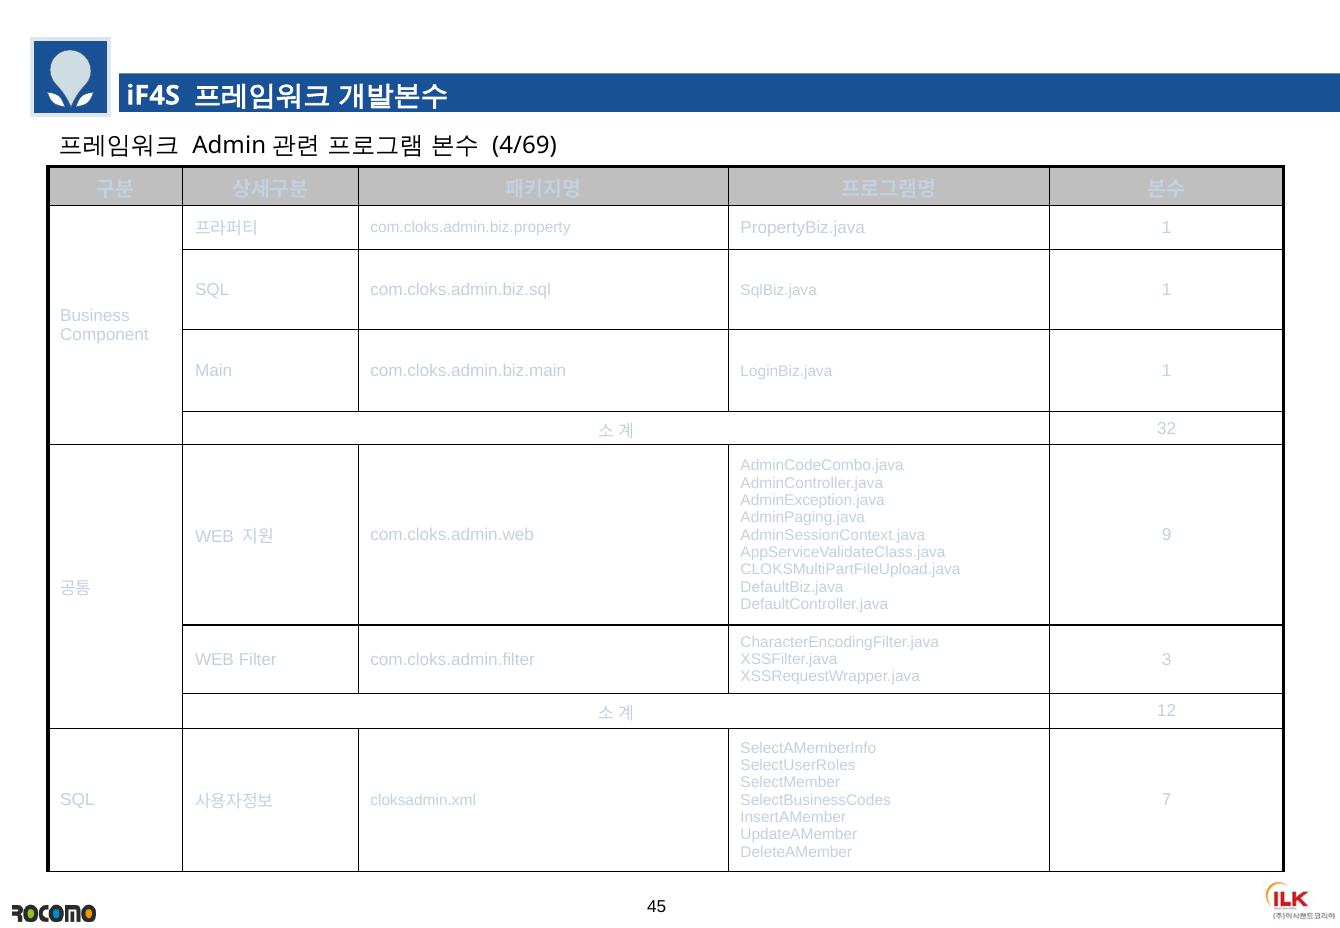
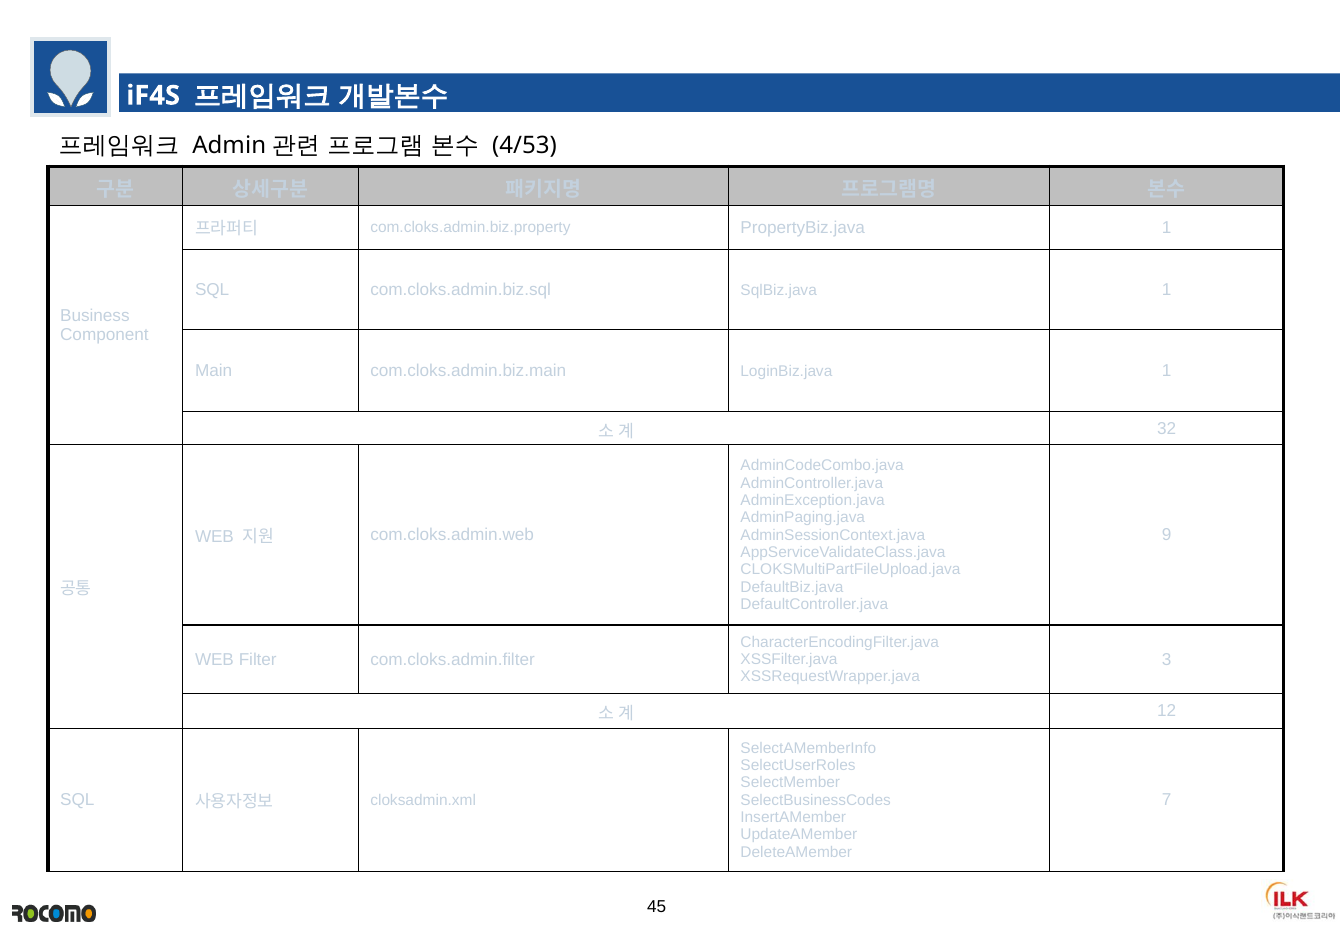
4/69: 4/69 -> 4/53 (525, 145)
